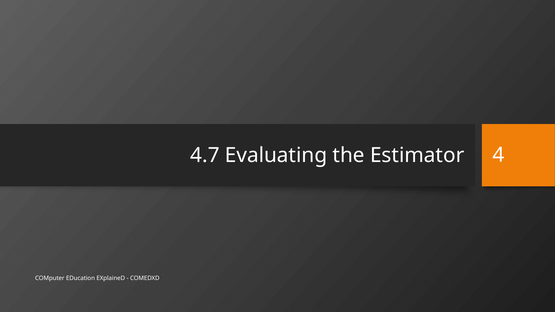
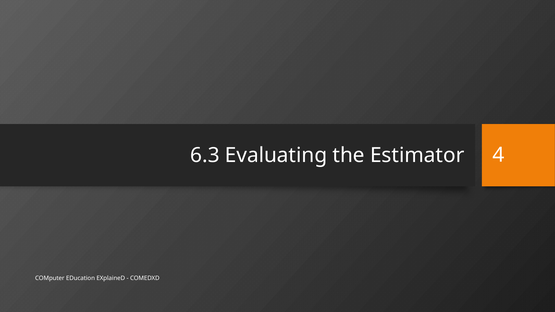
4.7: 4.7 -> 6.3 (205, 155)
